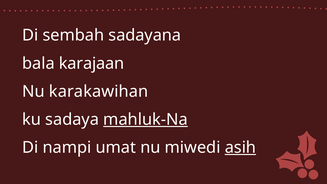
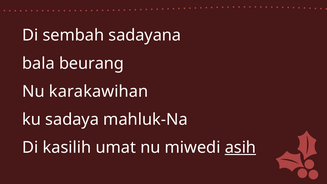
karajaan: karajaan -> beurang (91, 63)
mahluk-Na underline: present -> none (145, 119)
nampi: nampi -> kasilih (67, 147)
